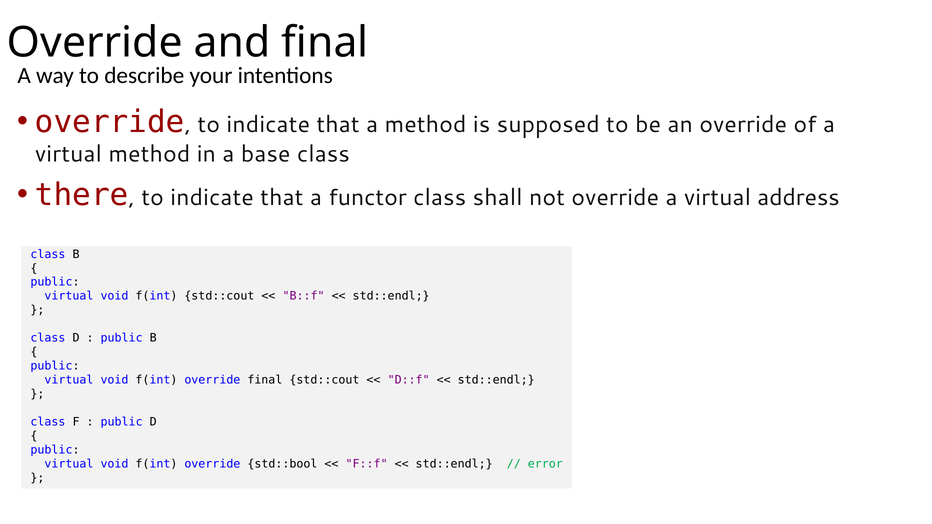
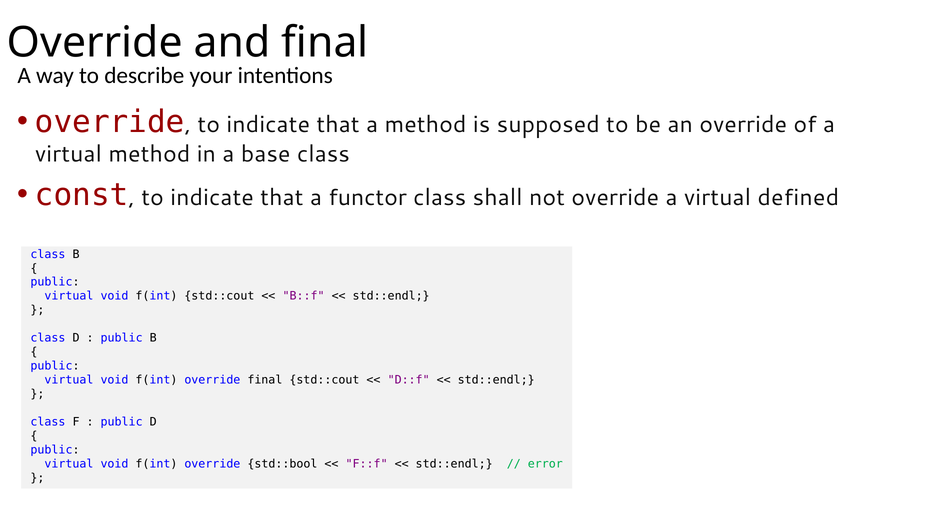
there: there -> const (82, 195)
address: address -> defined (798, 198)
